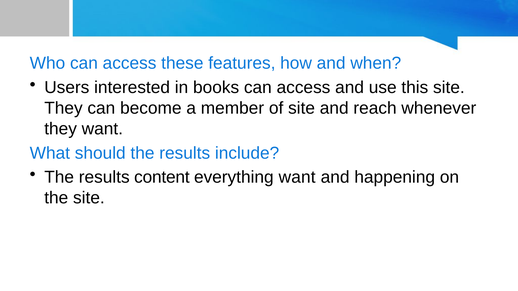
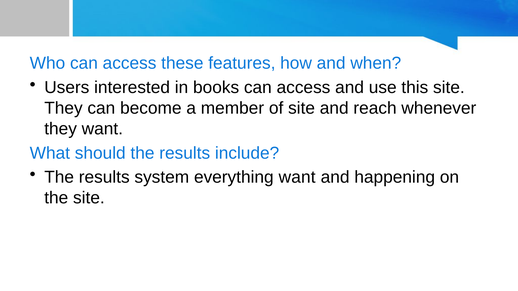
content: content -> system (162, 177)
